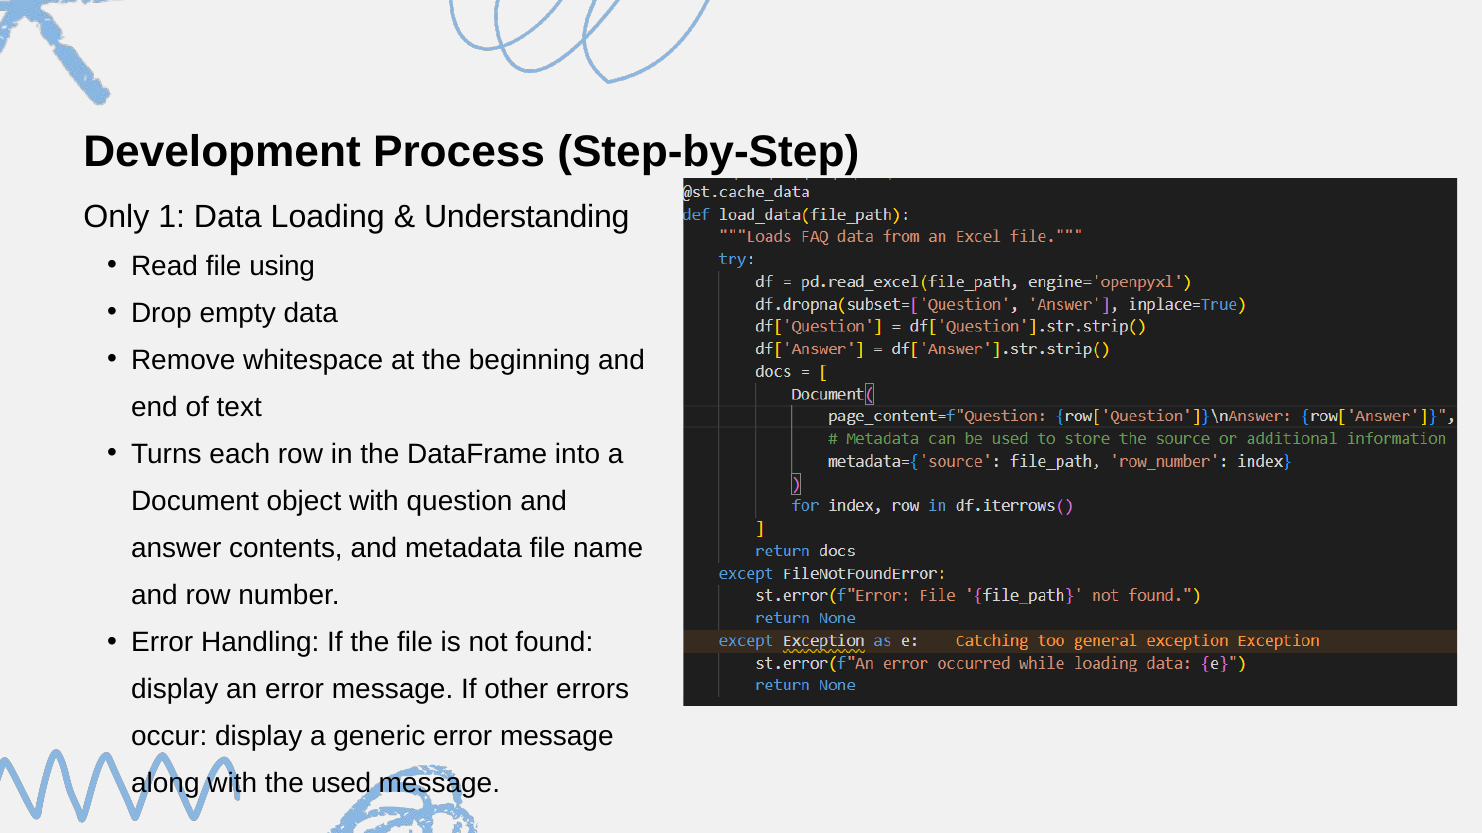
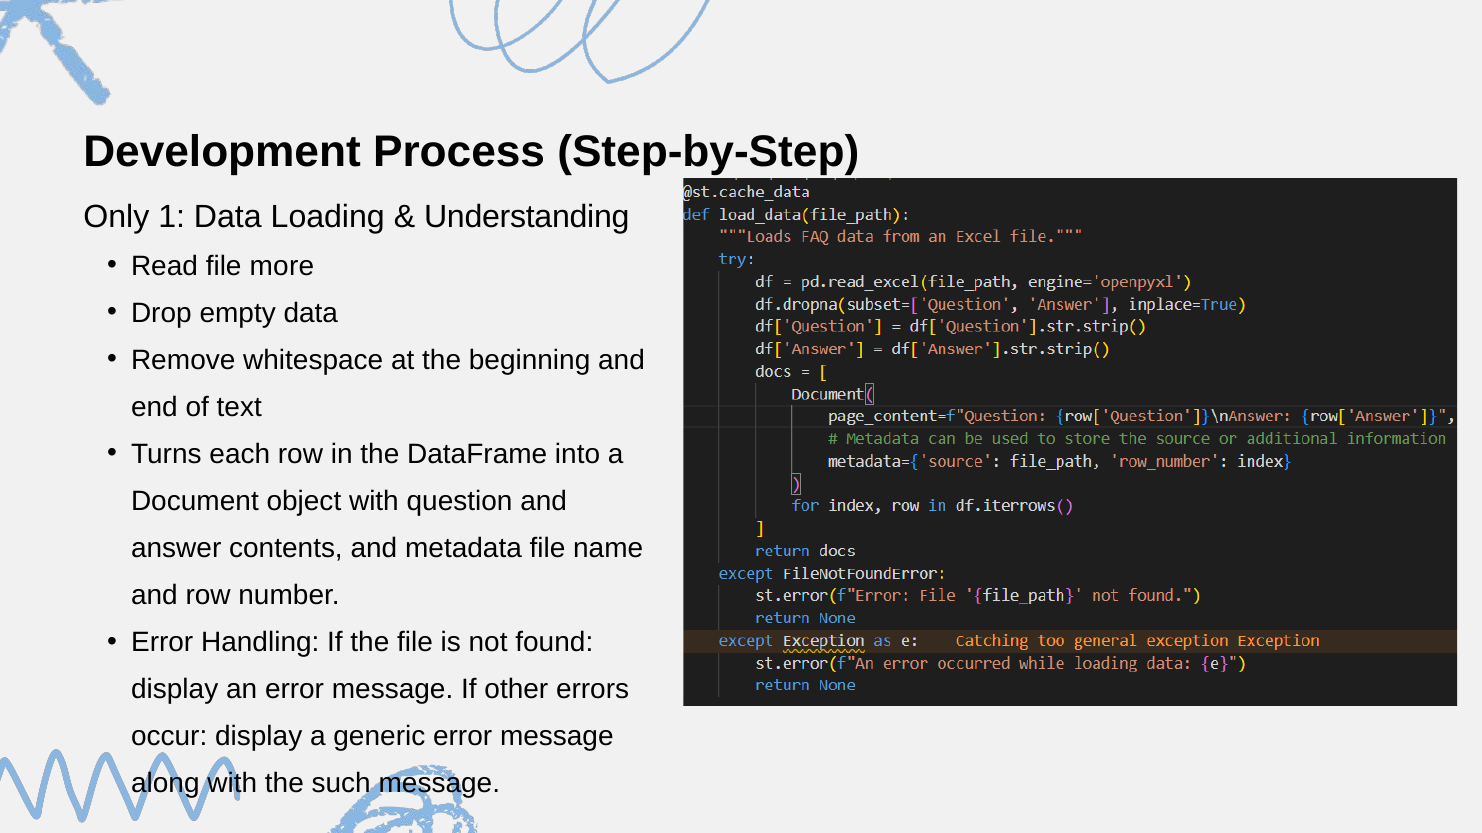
using: using -> more (282, 266)
used: used -> such (341, 784)
